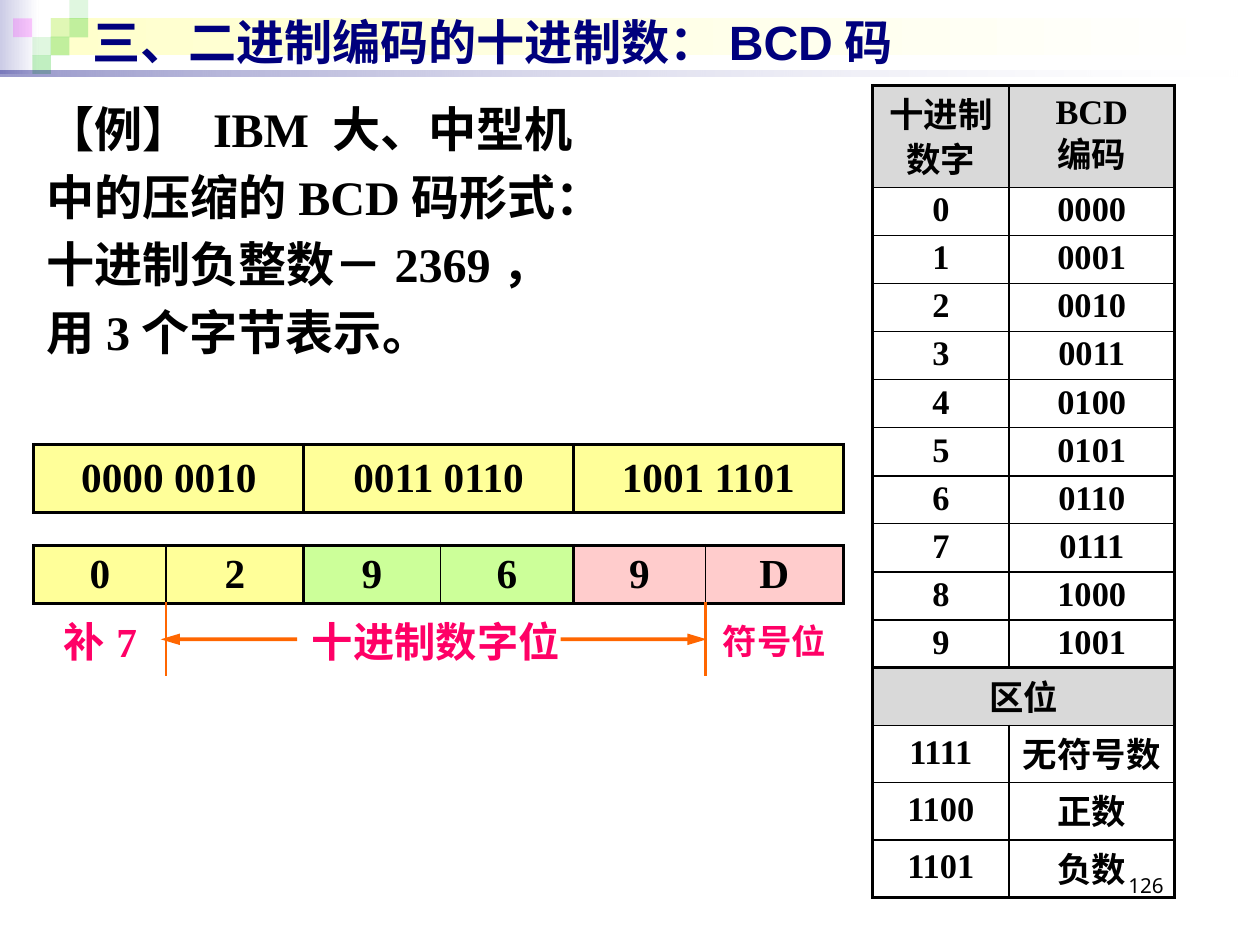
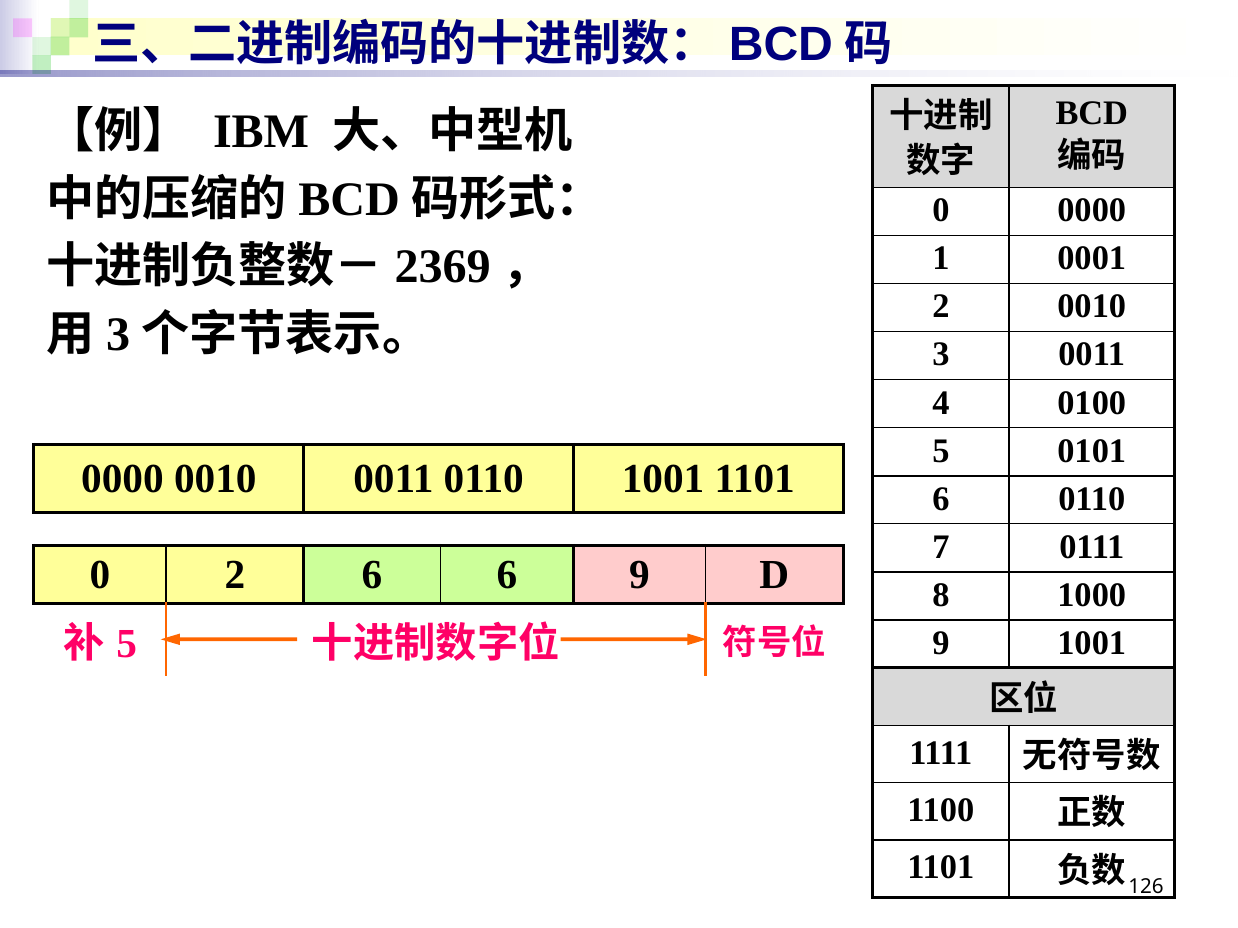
2 9: 9 -> 6 (372, 575)
7: 7 -> 5 (127, 644)
